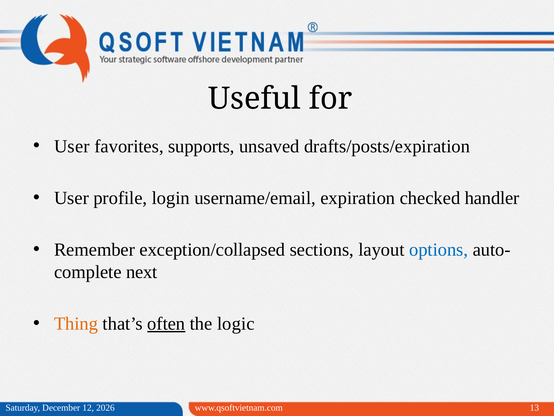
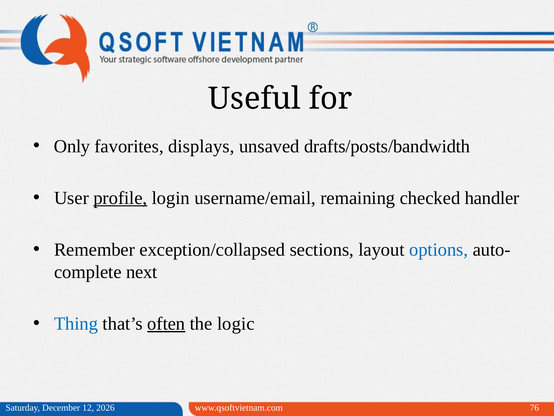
User: User -> Only (72, 146)
supports: supports -> displays (201, 146)
drafts/posts/expiration: drafts/posts/expiration -> drafts/posts/bandwidth (387, 146)
profile underline: none -> present (120, 198)
expiration: expiration -> remaining (358, 198)
Thing colour: orange -> blue (76, 323)
13: 13 -> 76 (534, 407)
